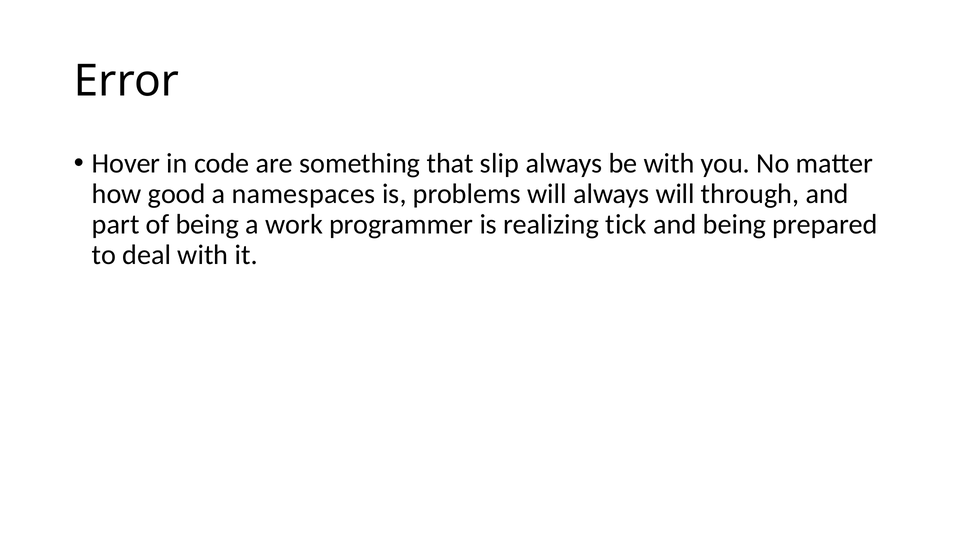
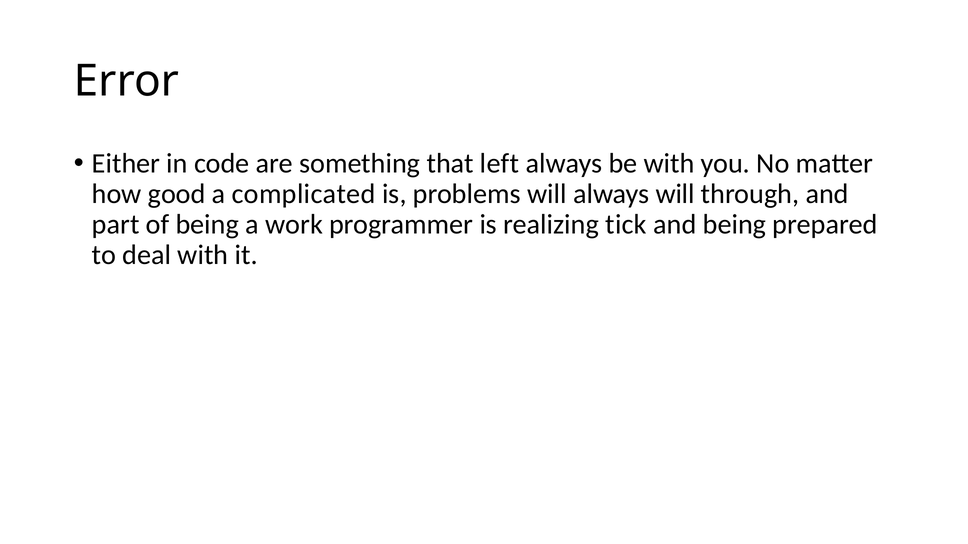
Hover: Hover -> Either (126, 164)
slip: slip -> left (499, 164)
namespaces: namespaces -> complicated (304, 194)
